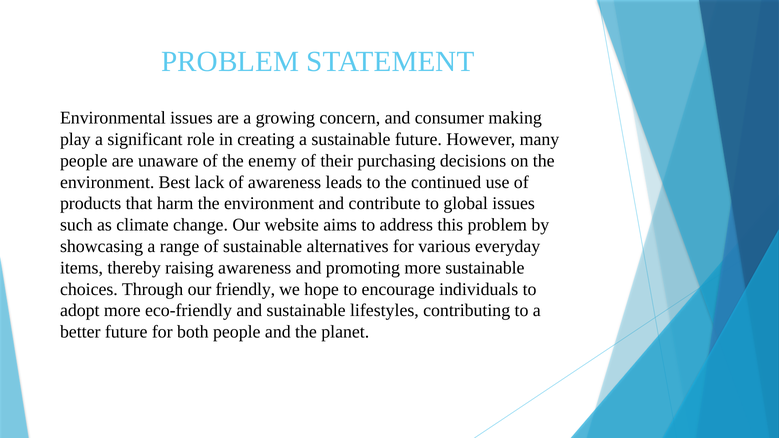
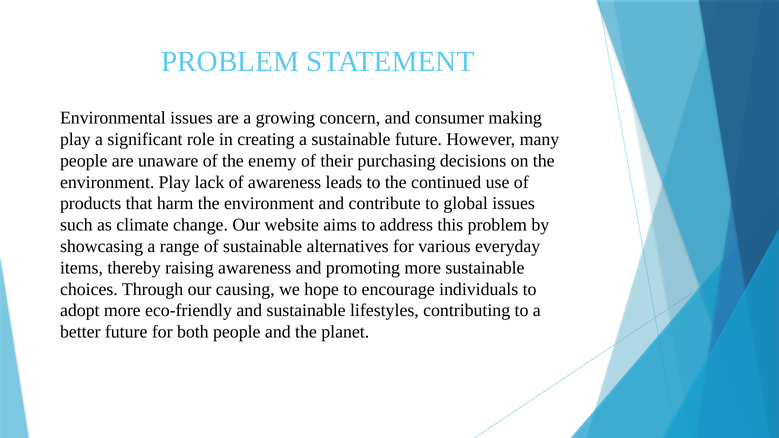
environment Best: Best -> Play (174, 182)
friendly: friendly -> causing (245, 289)
